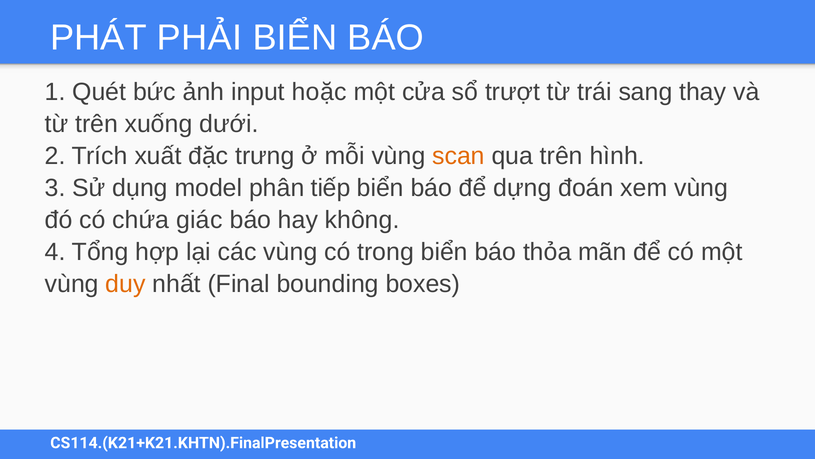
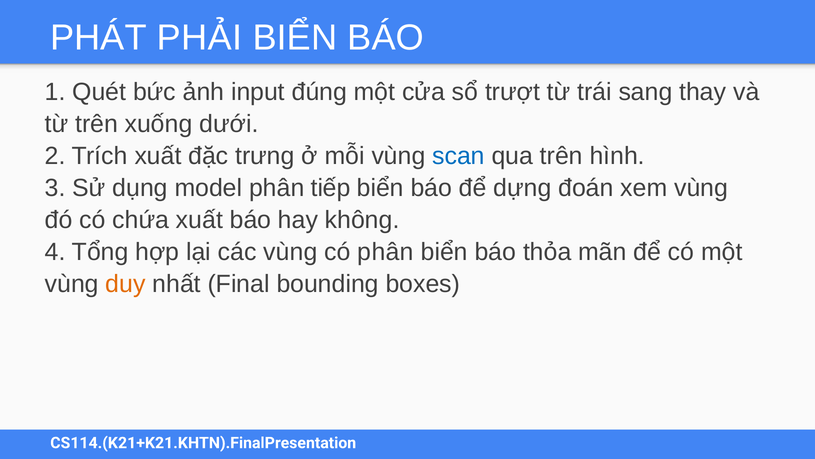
hoặc: hoặc -> đúng (319, 92)
scan colour: orange -> blue (459, 156)
chứa giác: giác -> xuất (199, 220)
có trong: trong -> phân (385, 252)
